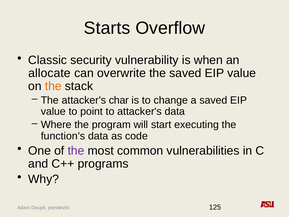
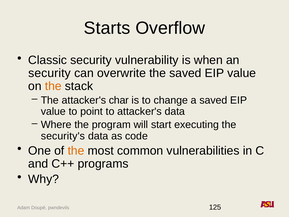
allocate: allocate -> security (50, 73)
function's: function's -> security's (63, 136)
the colour: purple -> orange (76, 151)
